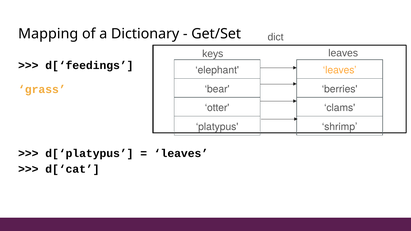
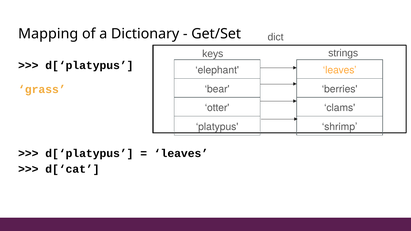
keys leaves: leaves -> strings (343, 53)
d[‘feedings: d[‘feedings -> d[‘platypus (89, 66)
